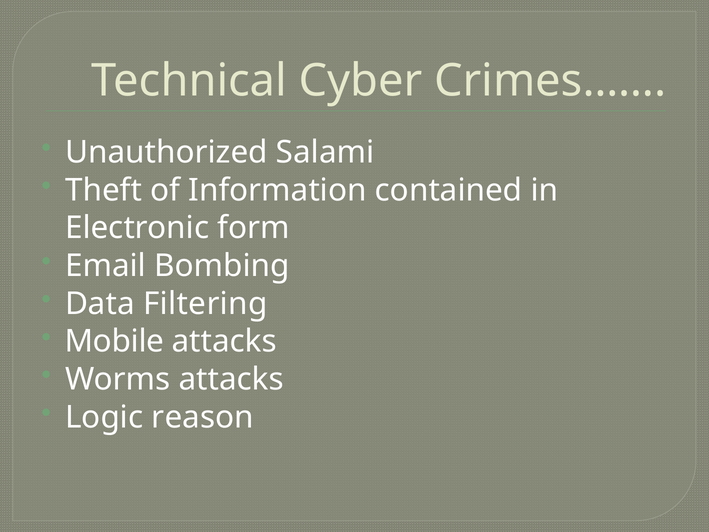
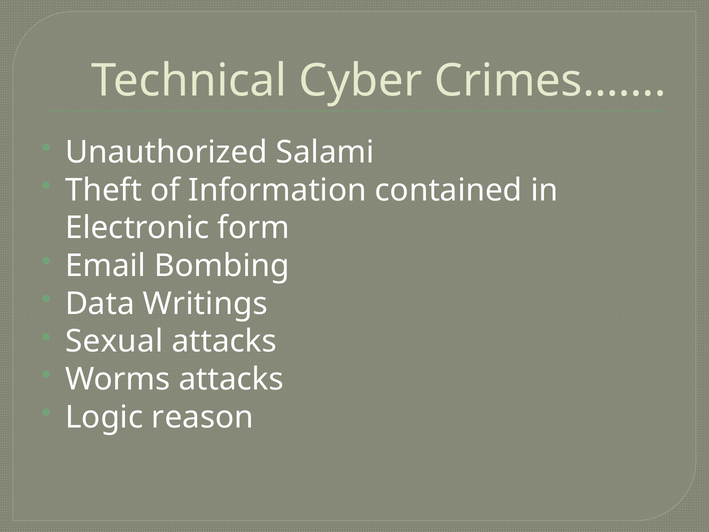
Filtering: Filtering -> Writings (205, 304)
Mobile: Mobile -> Sexual (114, 341)
